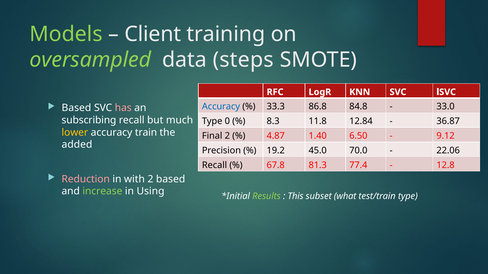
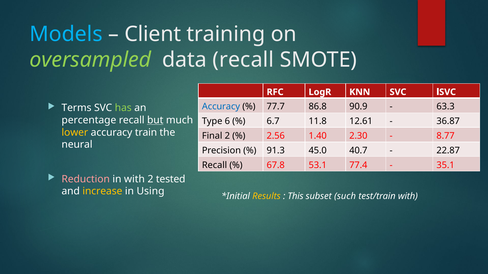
Models colour: light green -> light blue (66, 34)
data steps: steps -> recall (243, 60)
Based: Based -> Terms (77, 108)
has colour: pink -> light green (123, 108)
33.3: 33.3 -> 77.7 (276, 107)
84.8: 84.8 -> 90.9 (358, 107)
33.0: 33.0 -> 63.3 (446, 107)
subscribing: subscribing -> percentage (89, 120)
but underline: none -> present (155, 120)
0: 0 -> 6 (227, 121)
8.3: 8.3 -> 6.7 (273, 121)
12.84: 12.84 -> 12.61 (361, 121)
4.87: 4.87 -> 2.56 (276, 136)
6.50: 6.50 -> 2.30 (358, 136)
9.12: 9.12 -> 8.77 (446, 136)
added: added -> neural (77, 145)
19.2: 19.2 -> 91.3 (276, 151)
70.0: 70.0 -> 40.7 (358, 151)
22.06: 22.06 -> 22.87 (448, 151)
81.3: 81.3 -> 53.1 (318, 165)
12.8: 12.8 -> 35.1 (446, 165)
2 based: based -> tested (171, 179)
increase colour: light green -> yellow (102, 192)
Results colour: light green -> yellow (267, 196)
what: what -> such (345, 196)
test/train type: type -> with (408, 196)
